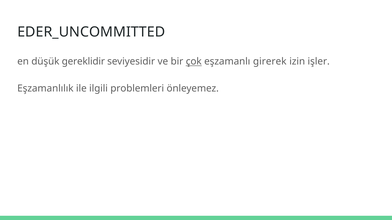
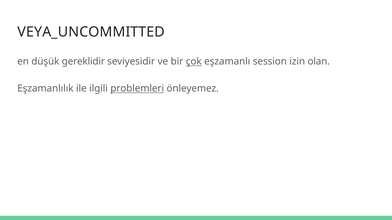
EDER_UNCOMMITTED: EDER_UNCOMMITTED -> VEYA_UNCOMMITTED (91, 32)
girerek: girerek -> session (270, 62)
işler: işler -> olan (319, 62)
problemleri underline: none -> present (137, 89)
